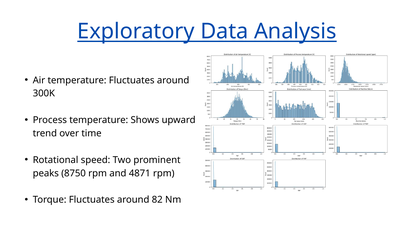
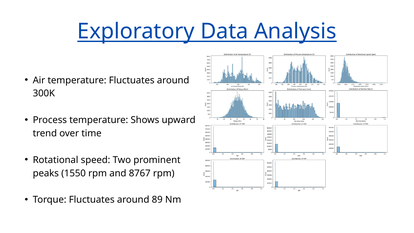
8750: 8750 -> 1550 (74, 173)
4871: 4871 -> 8767 (140, 173)
82: 82 -> 89 (157, 200)
